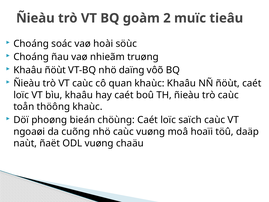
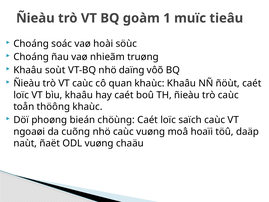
2: 2 -> 1 (167, 18)
Khaâu ñöùt: ñöùt -> soùt (55, 70)
